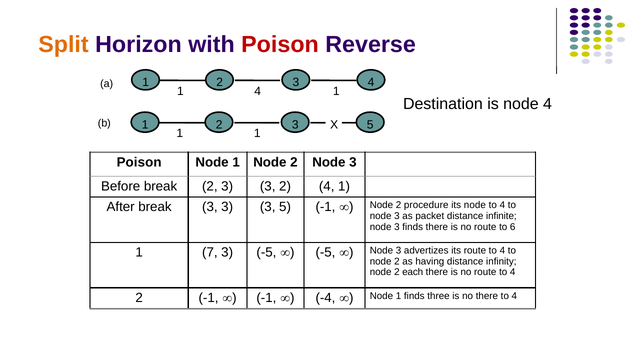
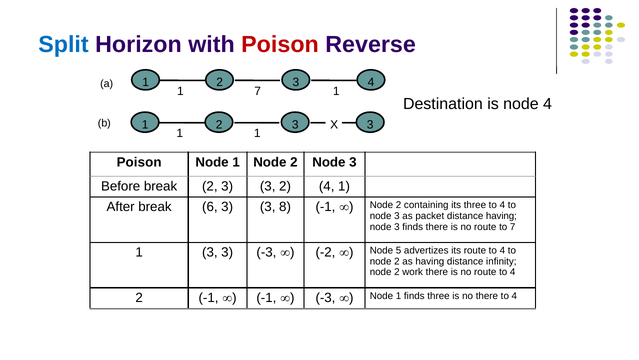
Split colour: orange -> blue (64, 44)
1 4: 4 -> 7 (258, 91)
1 2 5: 5 -> 3 (370, 124)
break 3: 3 -> 6 (210, 207)
3 5: 5 -> 8 (285, 207)
procedure: procedure -> containing (426, 205)
its node: node -> three (475, 205)
distance infinite: infinite -> having (501, 216)
to 6: 6 -> 7 (513, 226)
7: 7 -> 3 (210, 252)
3 -5: -5 -> -3 (266, 252)
-5: -5 -> -2 (325, 252)
3: 3 -> 5 (399, 250)
each: each -> work (413, 272)
-4: -4 -> -3 (325, 297)
